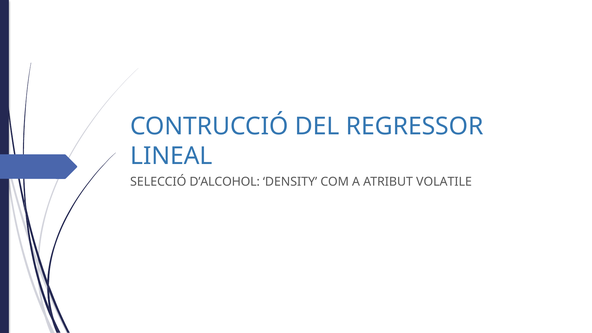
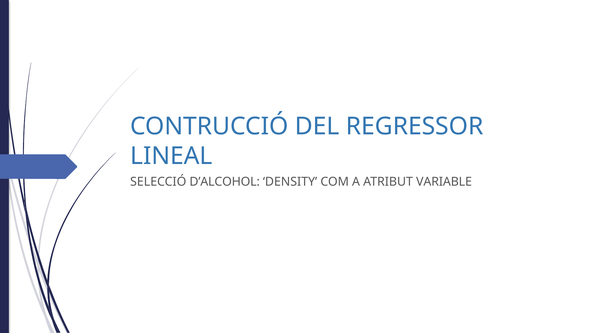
VOLATILE: VOLATILE -> VARIABLE (444, 182)
